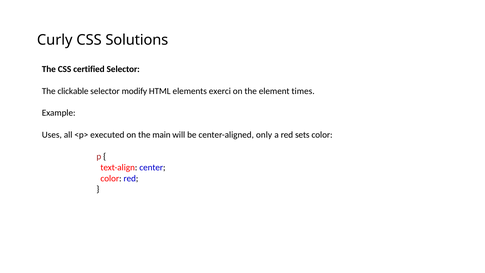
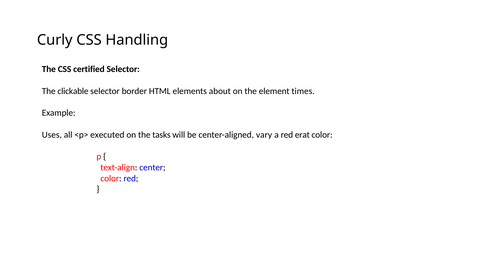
Solutions: Solutions -> Handling (137, 40)
modify: modify -> border (134, 91)
exerci: exerci -> about (220, 91)
main: main -> tasks (161, 135)
only: only -> vary (264, 135)
sets: sets -> erat (302, 135)
